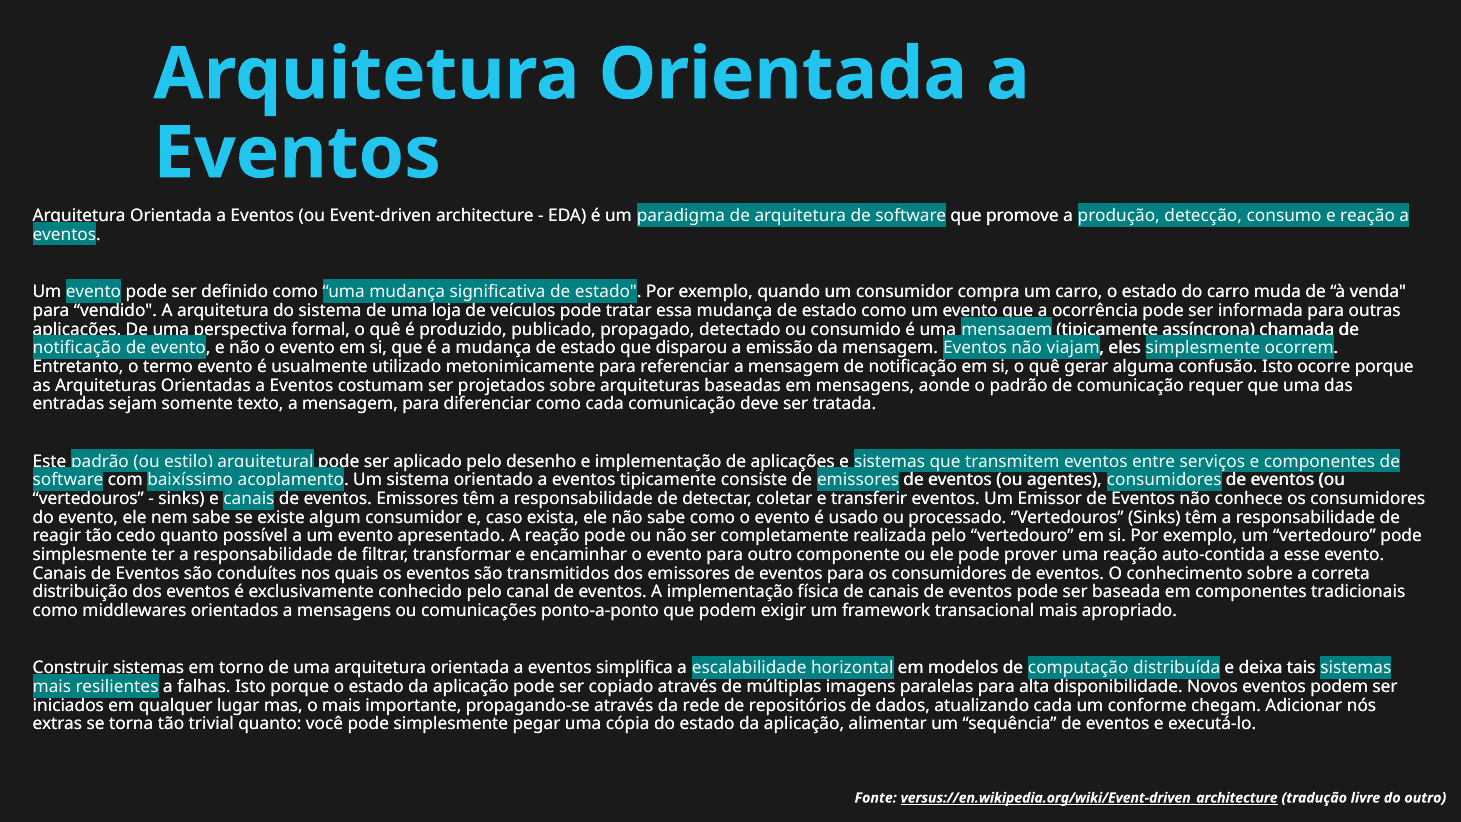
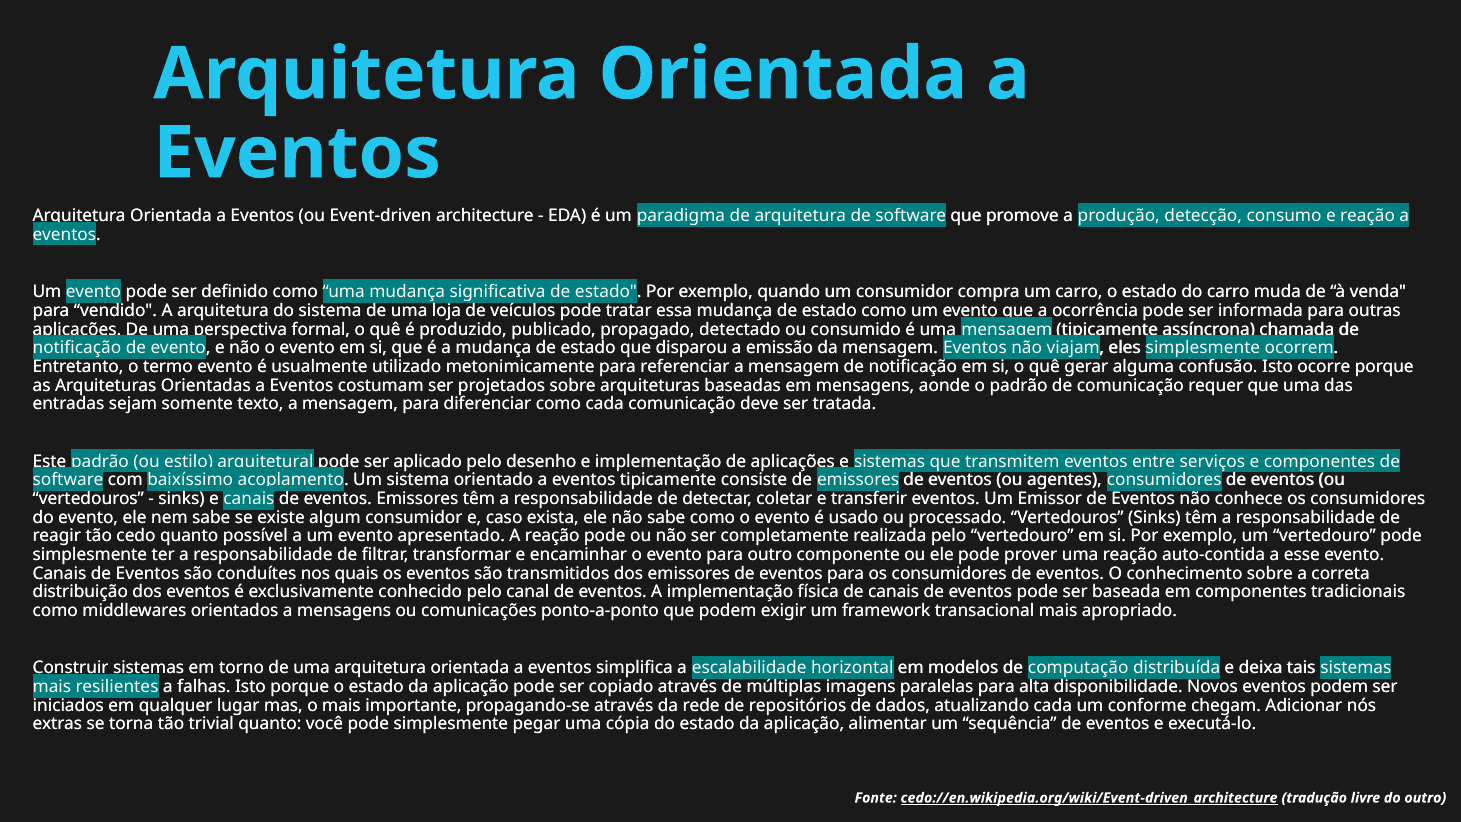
versus://en.wikipedia.org/wiki/Event-driven_architecture: versus://en.wikipedia.org/wiki/Event-driven_architecture -> cedo://en.wikipedia.org/wiki/Event-driven_architecture (1089, 798)
